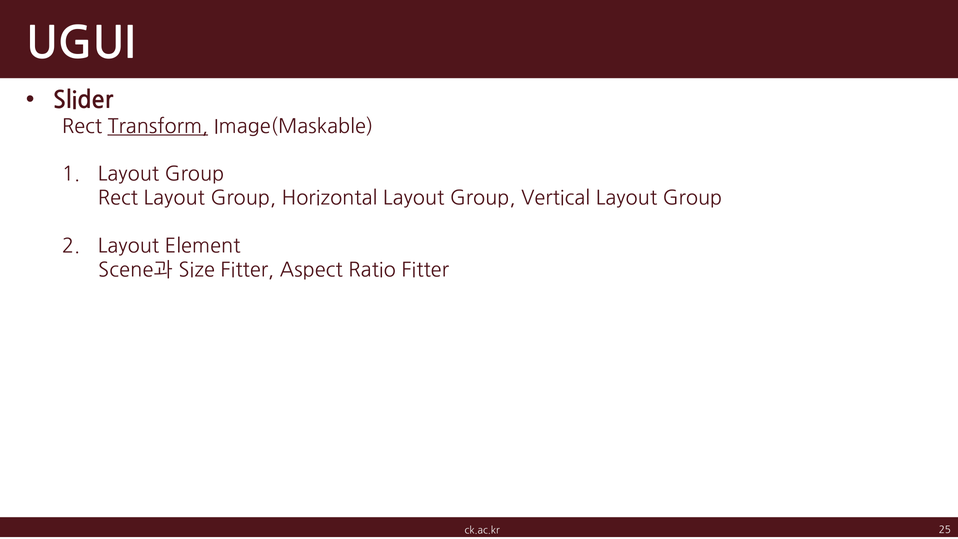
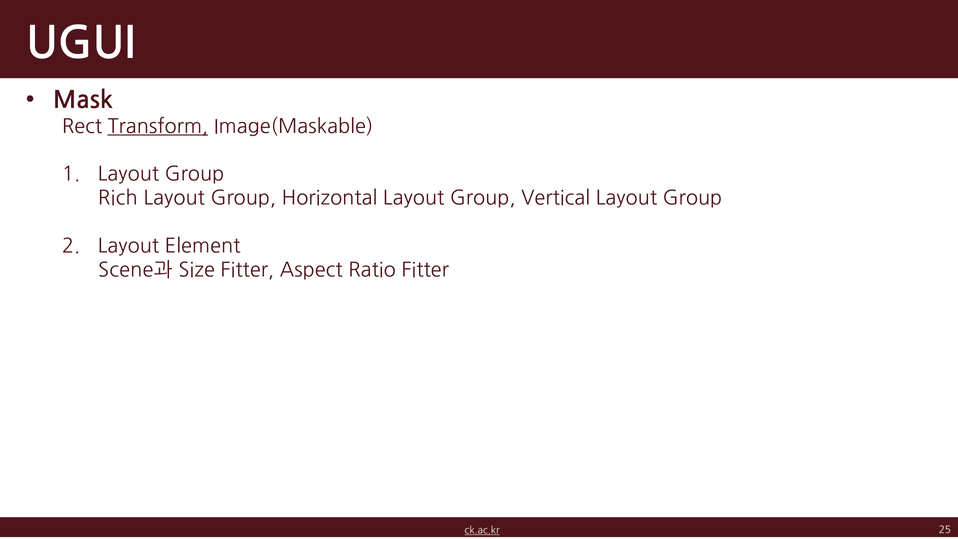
Slider: Slider -> Mask (83, 100)
Rect: Rect -> Rich (118, 198)
ck.ac.kr underline: none -> present (482, 530)
